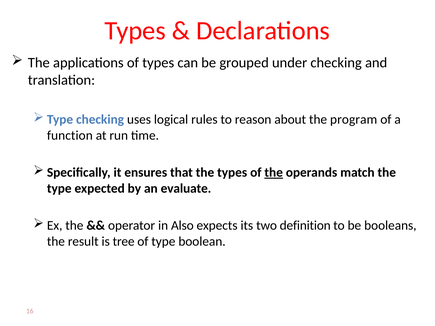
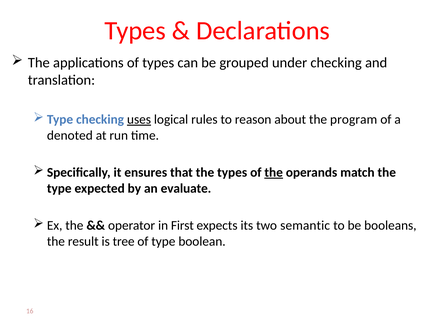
uses underline: none -> present (139, 120)
function: function -> denoted (70, 135)
Also: Also -> First (182, 226)
definition: definition -> semantic (305, 226)
